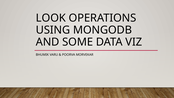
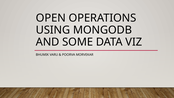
LOOK: LOOK -> OPEN (51, 18)
